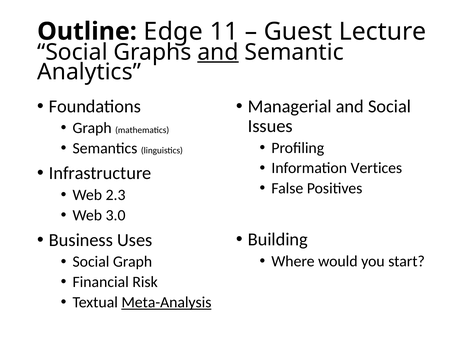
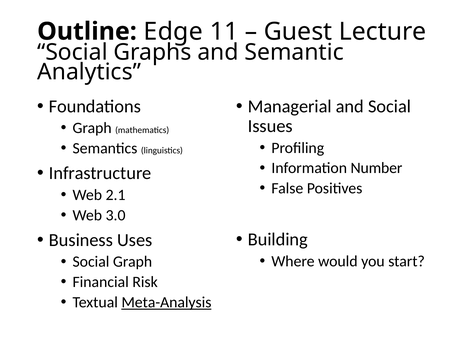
and underline: present -> none (218, 52)
Vertices: Vertices -> Number (376, 168)
2.3: 2.3 -> 2.1 (116, 195)
